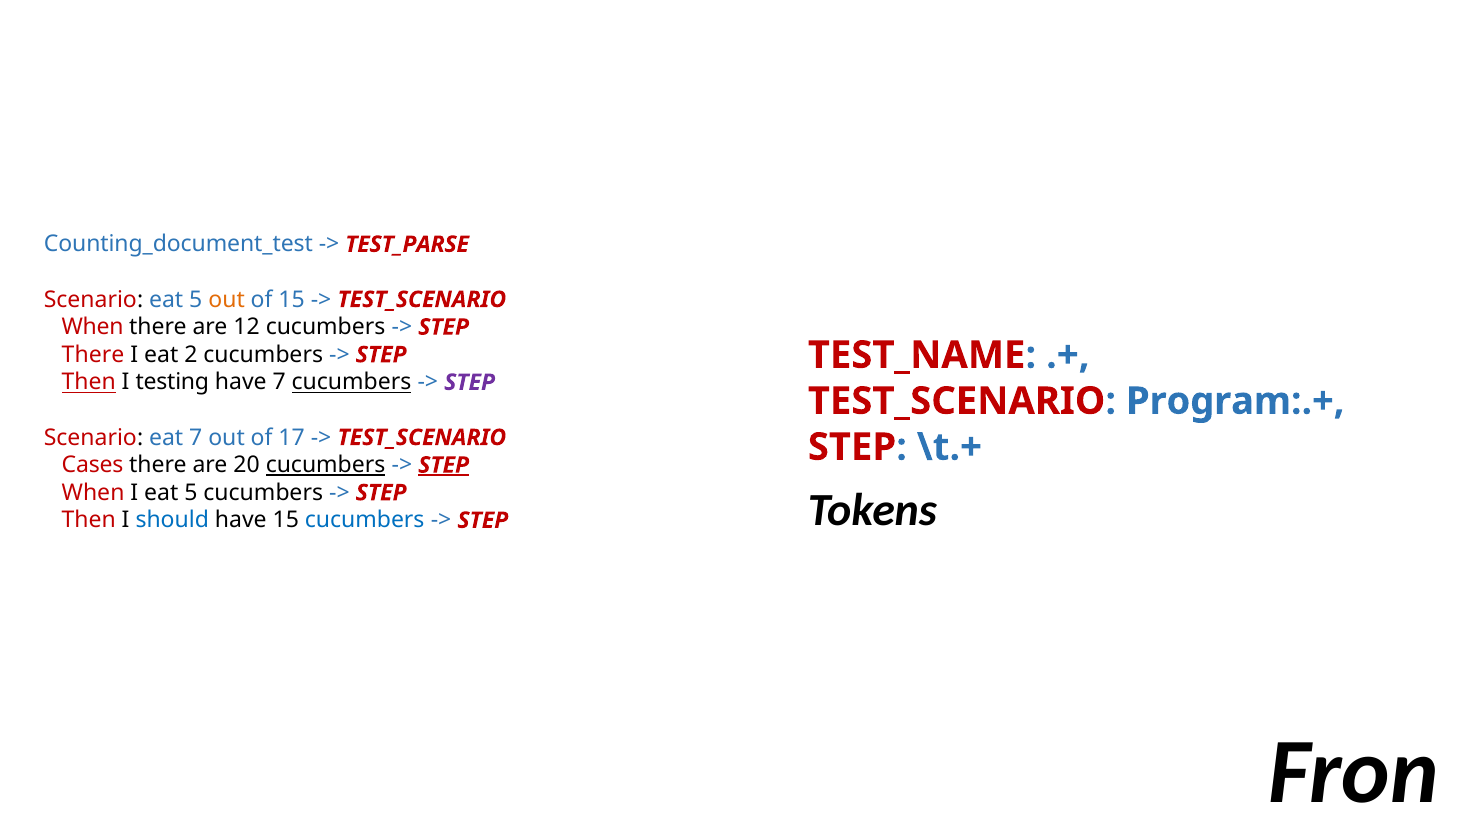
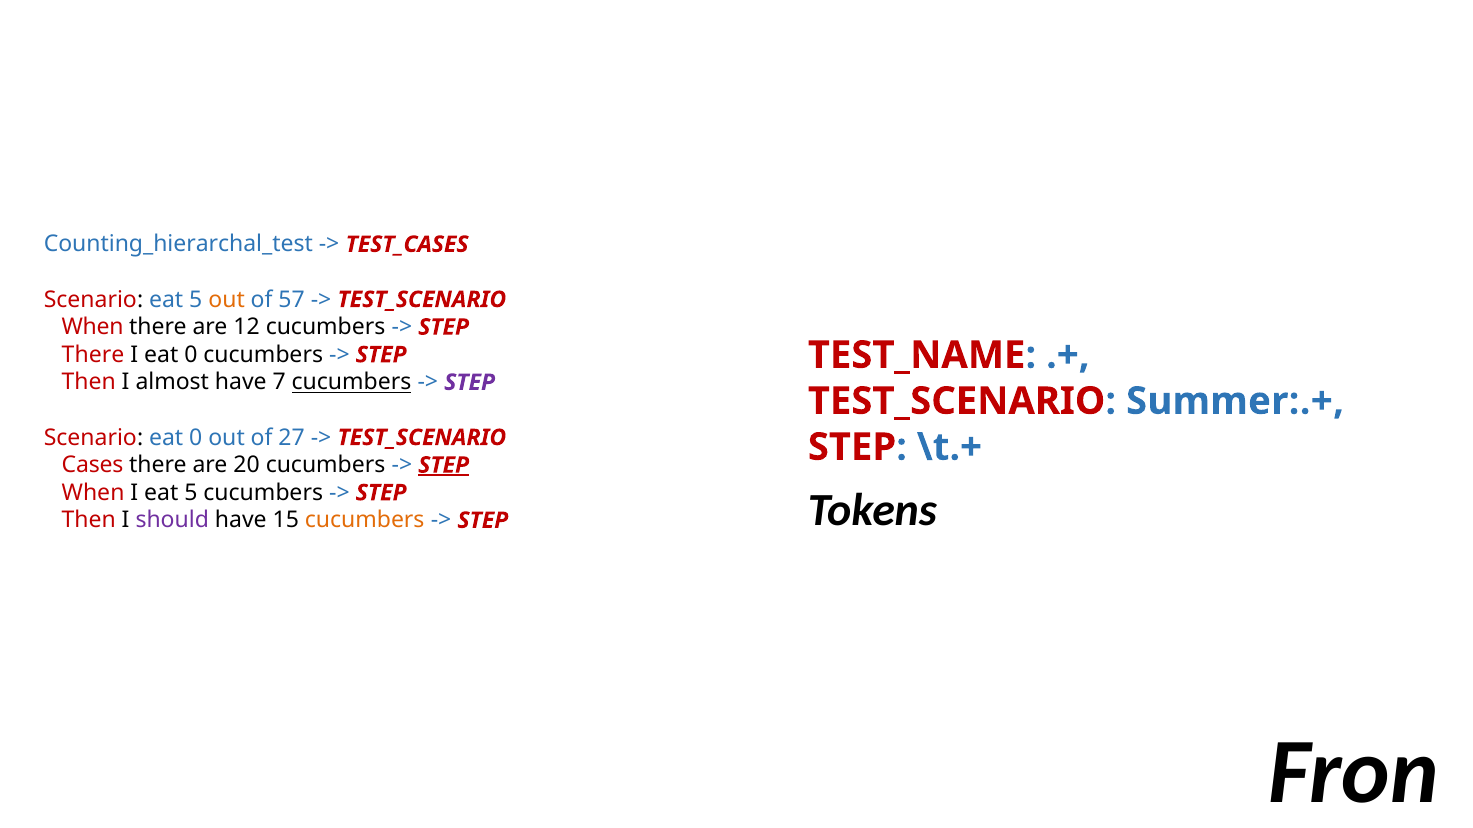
Counting_document_test: Counting_document_test -> Counting_hierarchal_test (178, 244)
TEST_PARSE: TEST_PARSE -> TEST_CASES (407, 244)
of 15: 15 -> 57 (292, 300)
I eat 2: 2 -> 0 (191, 355)
Then underline: present -> none (89, 383)
testing: testing -> almost (172, 383)
Program:.+: Program:.+ -> Summer:.+ (1235, 401)
Scenario eat 7: 7 -> 0 (196, 438)
17: 17 -> 27 (292, 438)
cucumbers underline: present -> none (326, 465)
should colour: blue -> purple (172, 521)
cucumbers colour: blue -> orange (365, 521)
